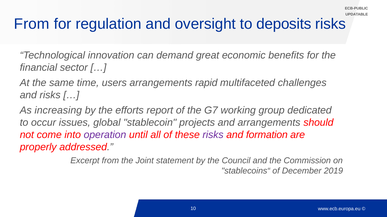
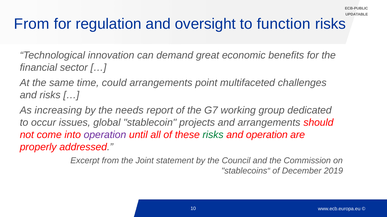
deposits: deposits -> function (284, 24)
users: users -> could (114, 83)
rapid: rapid -> point (206, 83)
efforts: efforts -> needs (130, 111)
risks colour: purple -> green (213, 135)
and formation: formation -> operation (267, 135)
